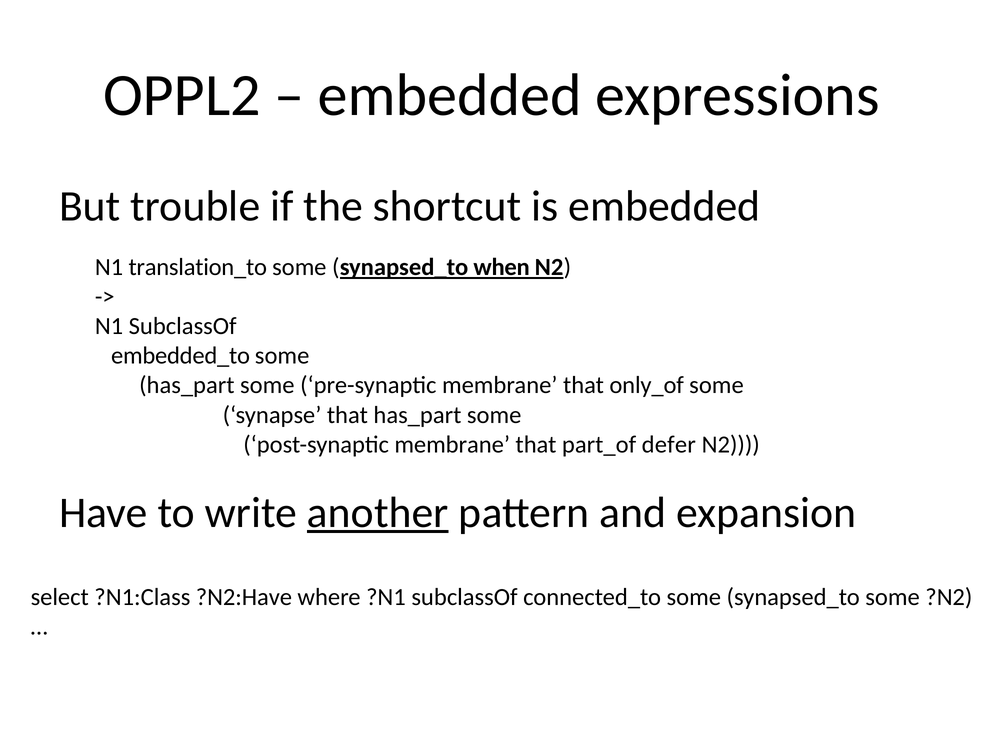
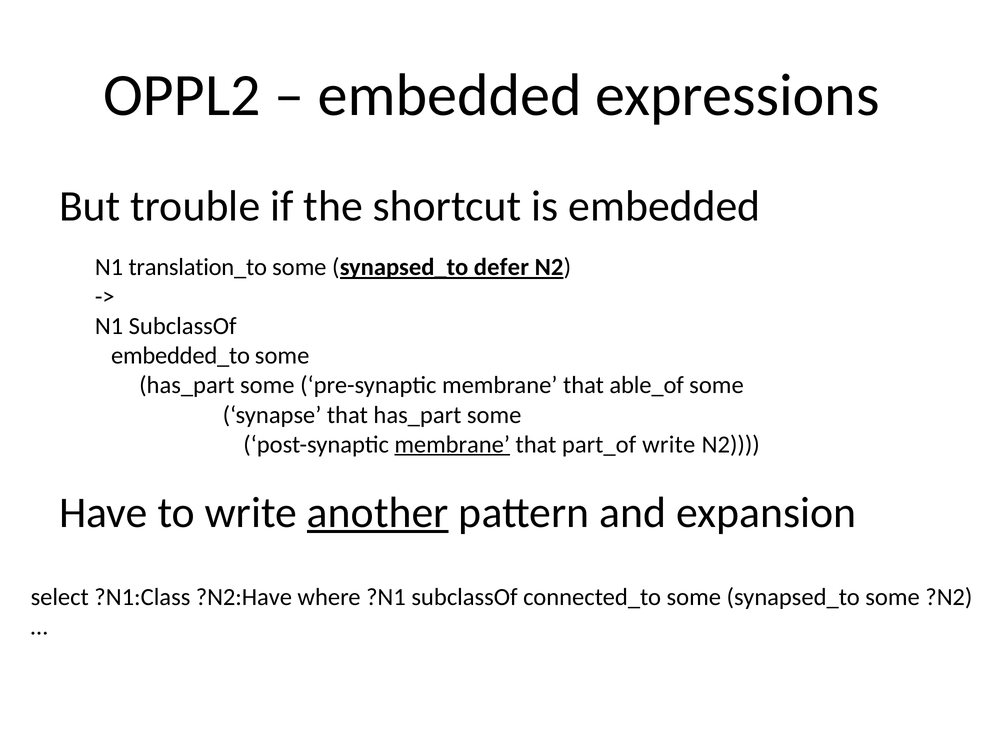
when: when -> defer (501, 267)
only_of: only_of -> able_of (647, 385)
membrane underline: none -> present (452, 444)
part_of defer: defer -> write (669, 444)
